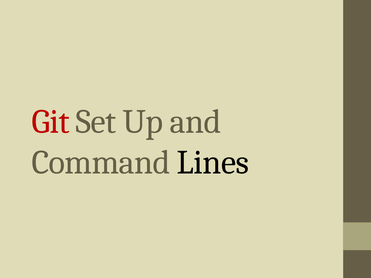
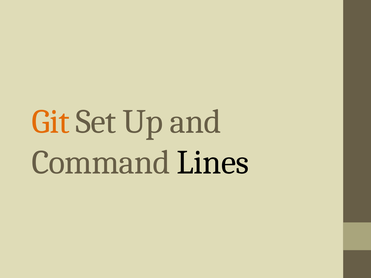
Git colour: red -> orange (51, 122)
